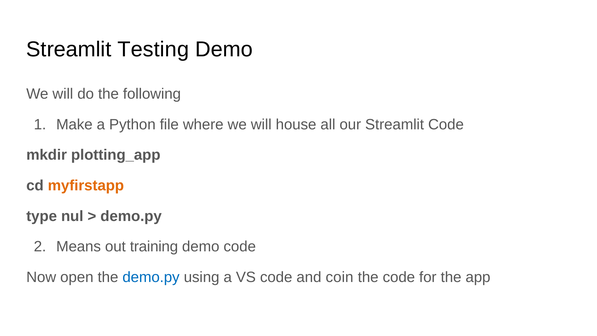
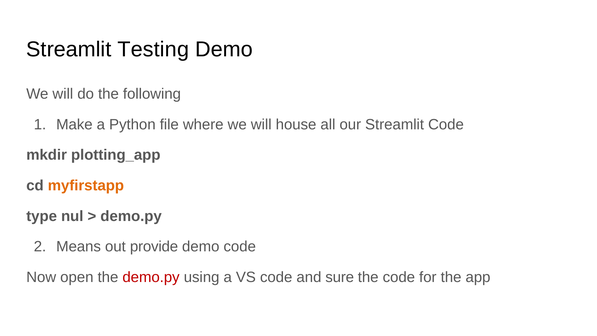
training: training -> provide (154, 247)
demo.py colour: blue -> red (151, 277)
coin: coin -> sure (340, 277)
